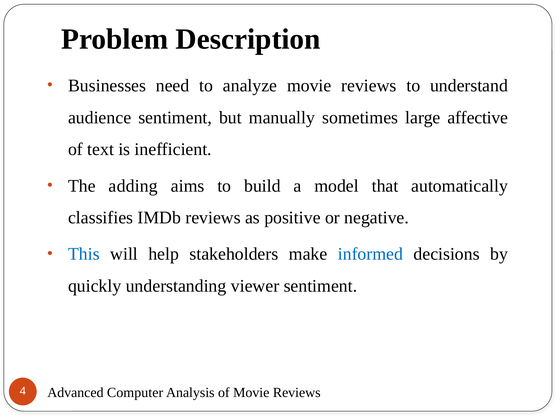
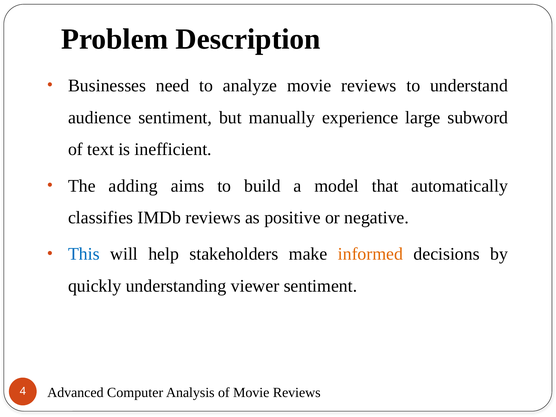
sometimes: sometimes -> experience (360, 117)
affective: affective -> subword (478, 117)
informed colour: blue -> orange (370, 254)
